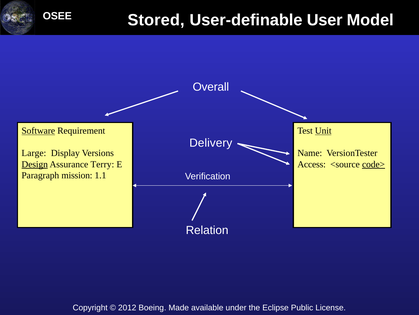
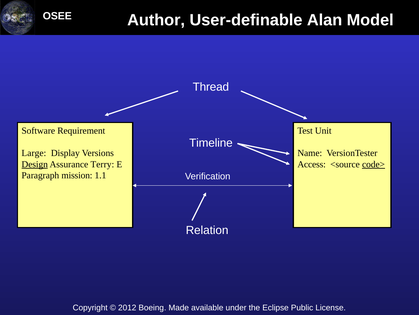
Stored: Stored -> Author (156, 20)
User: User -> Alan (325, 20)
Overall: Overall -> Thread (211, 87)
Software underline: present -> none (38, 130)
Unit underline: present -> none (323, 130)
Delivery: Delivery -> Timeline (211, 143)
